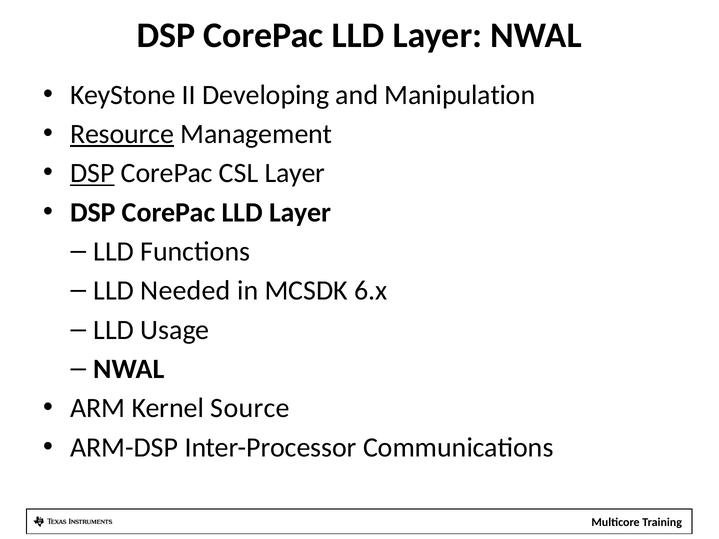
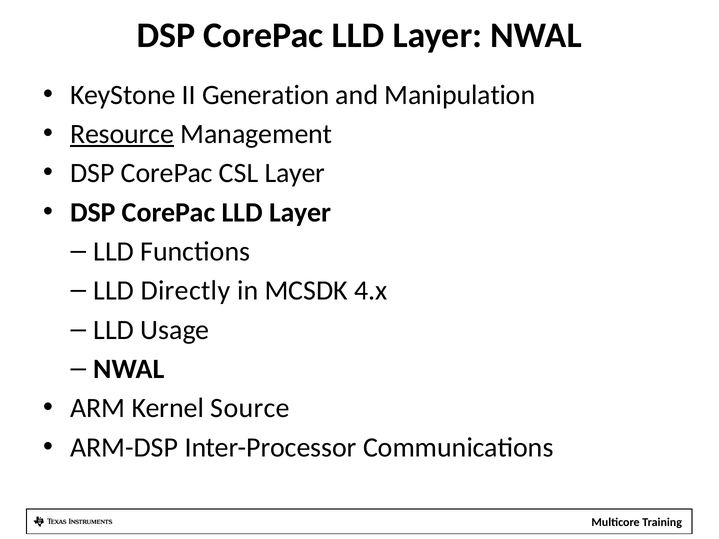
Developing: Developing -> Generation (266, 95)
DSP underline: present -> none (92, 173)
Needed: Needed -> Directly (185, 291)
6.x: 6.x -> 4.x (371, 291)
